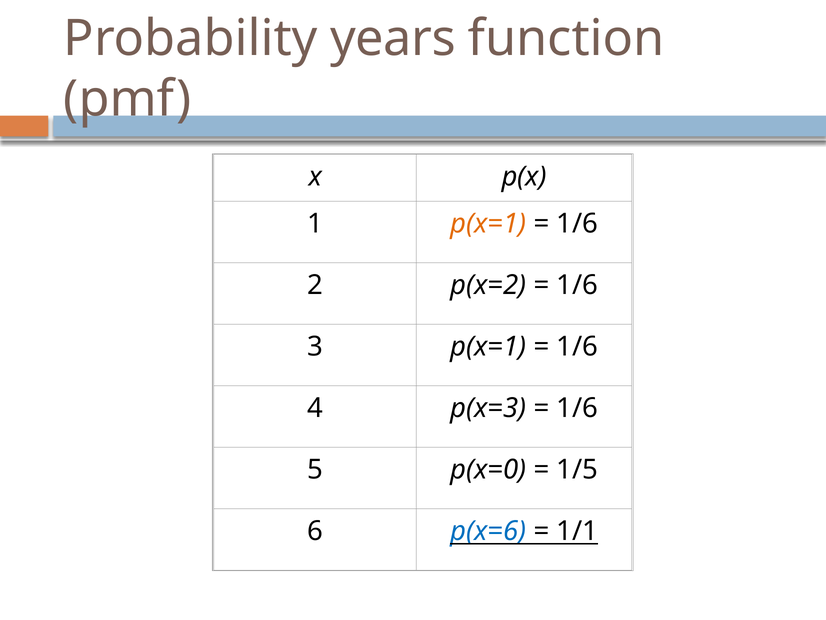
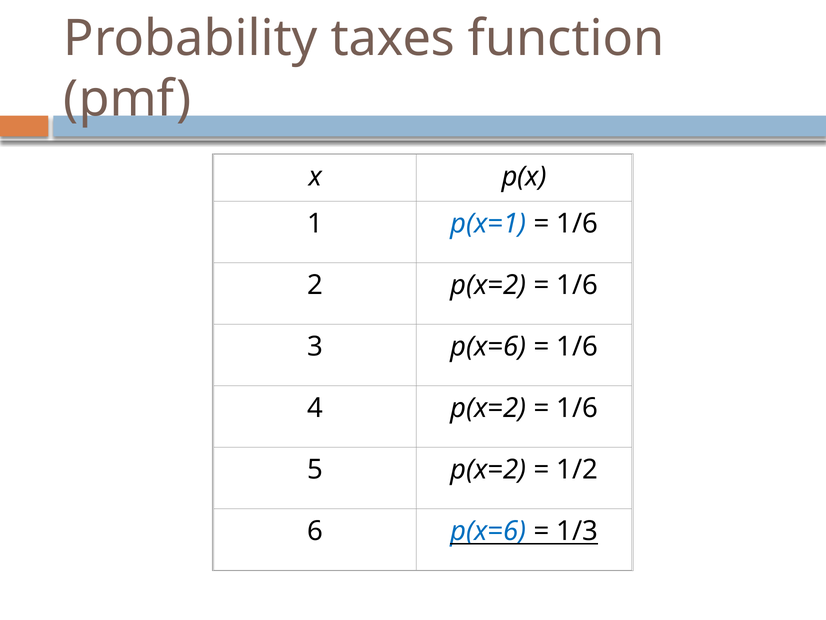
years: years -> taxes (393, 39)
p(x=1 colour: orange -> blue (488, 224)
3 p(x=1: p(x=1 -> p(x=6 (488, 347)
4 p(x=3: p(x=3 -> p(x=2 (488, 408)
5 p(x=0: p(x=0 -> p(x=2 (488, 469)
1/5: 1/5 -> 1/2 (577, 469)
1/1: 1/1 -> 1/3 (577, 531)
